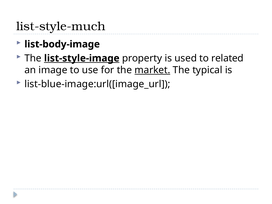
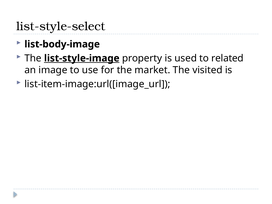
list-style-much: list-style-much -> list-style-select (61, 26)
market underline: present -> none (152, 70)
typical: typical -> visited (207, 70)
list-blue-image:url([image_url: list-blue-image:url([image_url -> list-item-image:url([image_url (97, 84)
